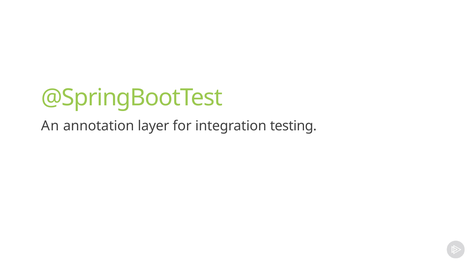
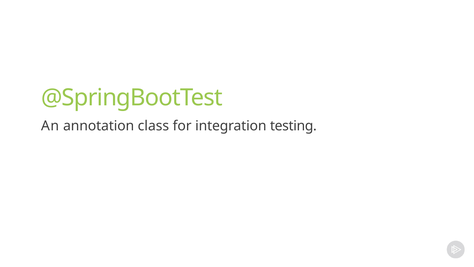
layer: layer -> class (153, 126)
